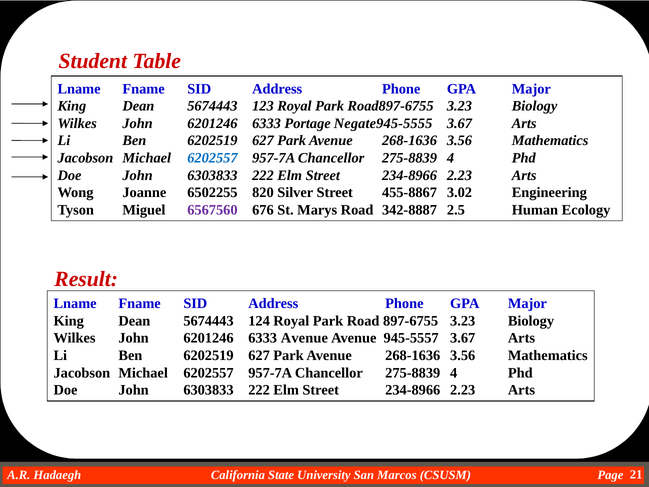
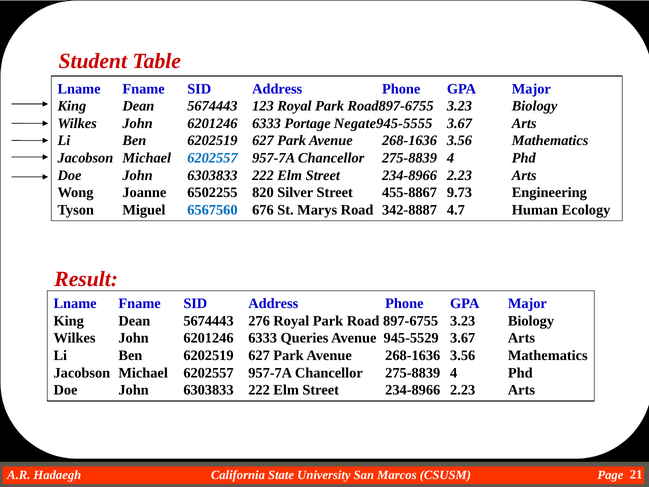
3.02: 3.02 -> 9.73 (459, 193)
6567560 colour: purple -> blue (212, 210)
2.5: 2.5 -> 4.7 (456, 210)
124: 124 -> 276 (259, 321)
6333 Avenue: Avenue -> Queries (304, 338)
945-5557: 945-5557 -> 945-5529 (411, 338)
